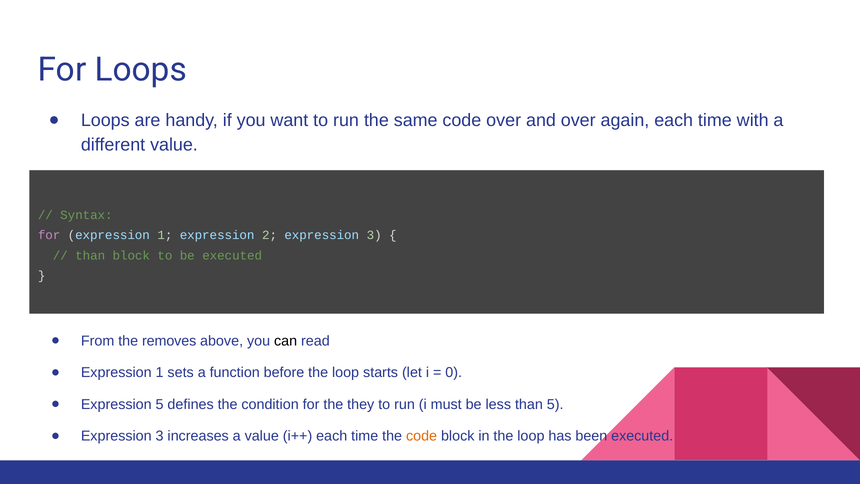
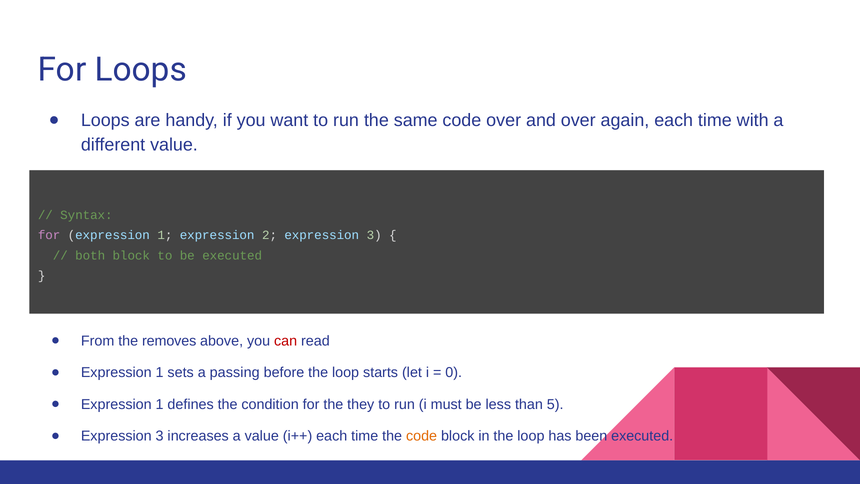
than: than -> both (90, 255)
can colour: black -> red (286, 341)
function: function -> passing (235, 372)
5: 5 -> 1 (160, 404)
